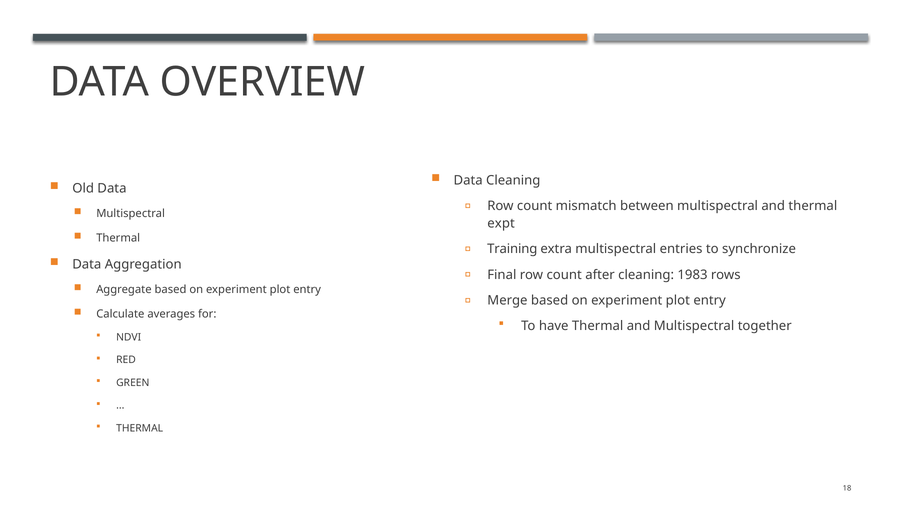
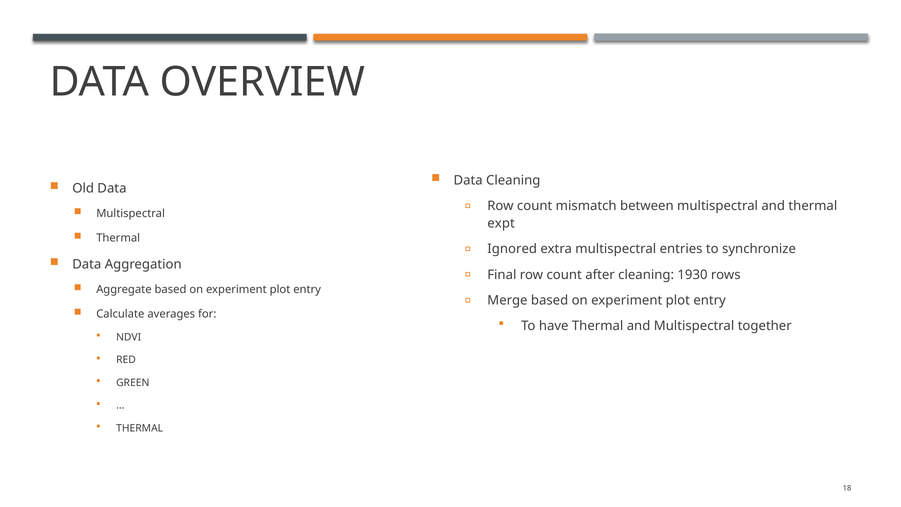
Training: Training -> Ignored (512, 249)
1983: 1983 -> 1930 (693, 275)
